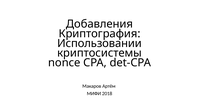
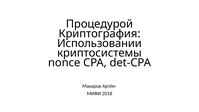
Добавления: Добавления -> Процедурой (100, 24)
